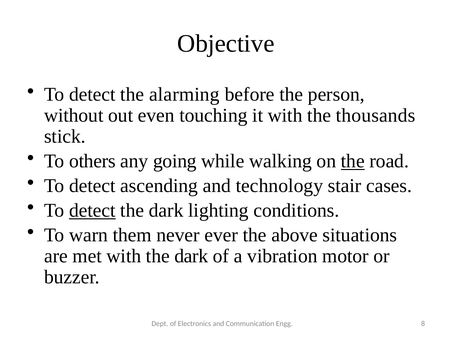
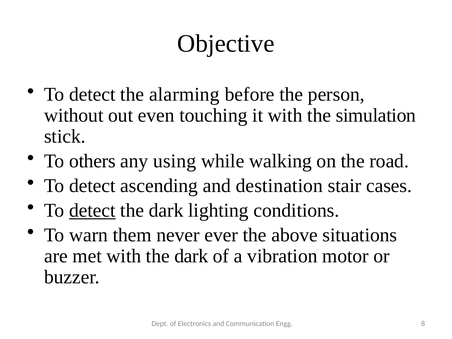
thousands: thousands -> simulation (376, 115)
going: going -> using (175, 161)
the underline: present -> none (353, 161)
technology: technology -> destination (279, 186)
